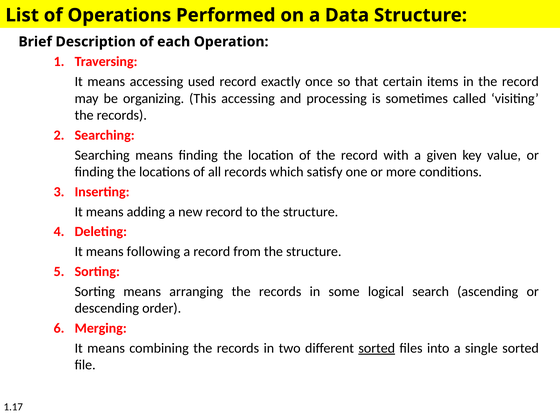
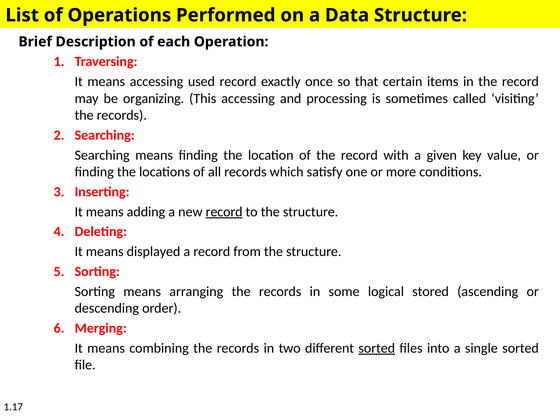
record underline: none -> present (224, 212)
following: following -> displayed (154, 252)
search: search -> stored (431, 291)
